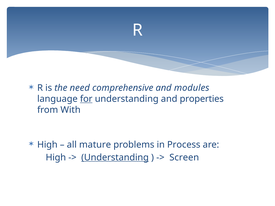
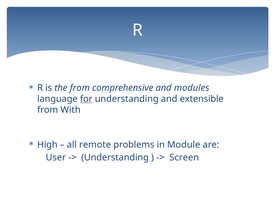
the need: need -> from (80, 88)
properties: properties -> extensible (202, 99)
mature: mature -> remote (95, 145)
Process: Process -> Module (184, 145)
High: High -> User (56, 158)
Understanding underline: present -> none (115, 158)
